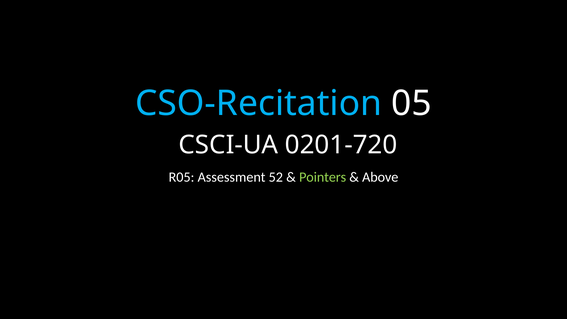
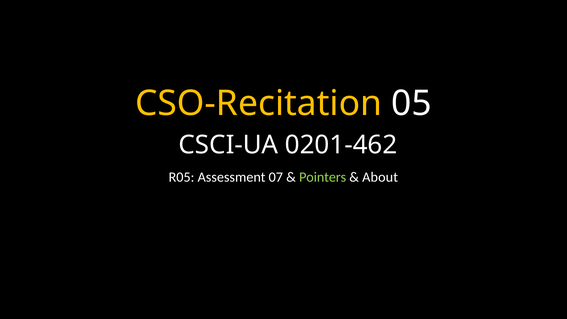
CSO-Recitation colour: light blue -> yellow (259, 103)
0201-720: 0201-720 -> 0201-462 (341, 145)
52: 52 -> 07 (276, 177)
Above: Above -> About (380, 177)
